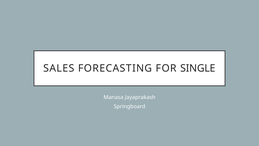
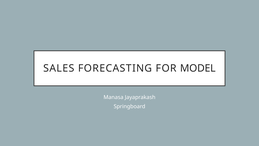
SINGLE: SINGLE -> MODEL (198, 68)
